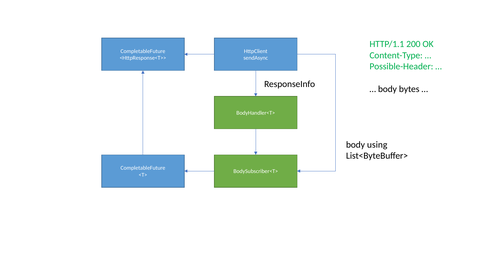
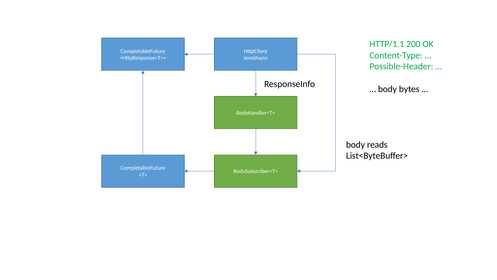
using: using -> reads (377, 144)
